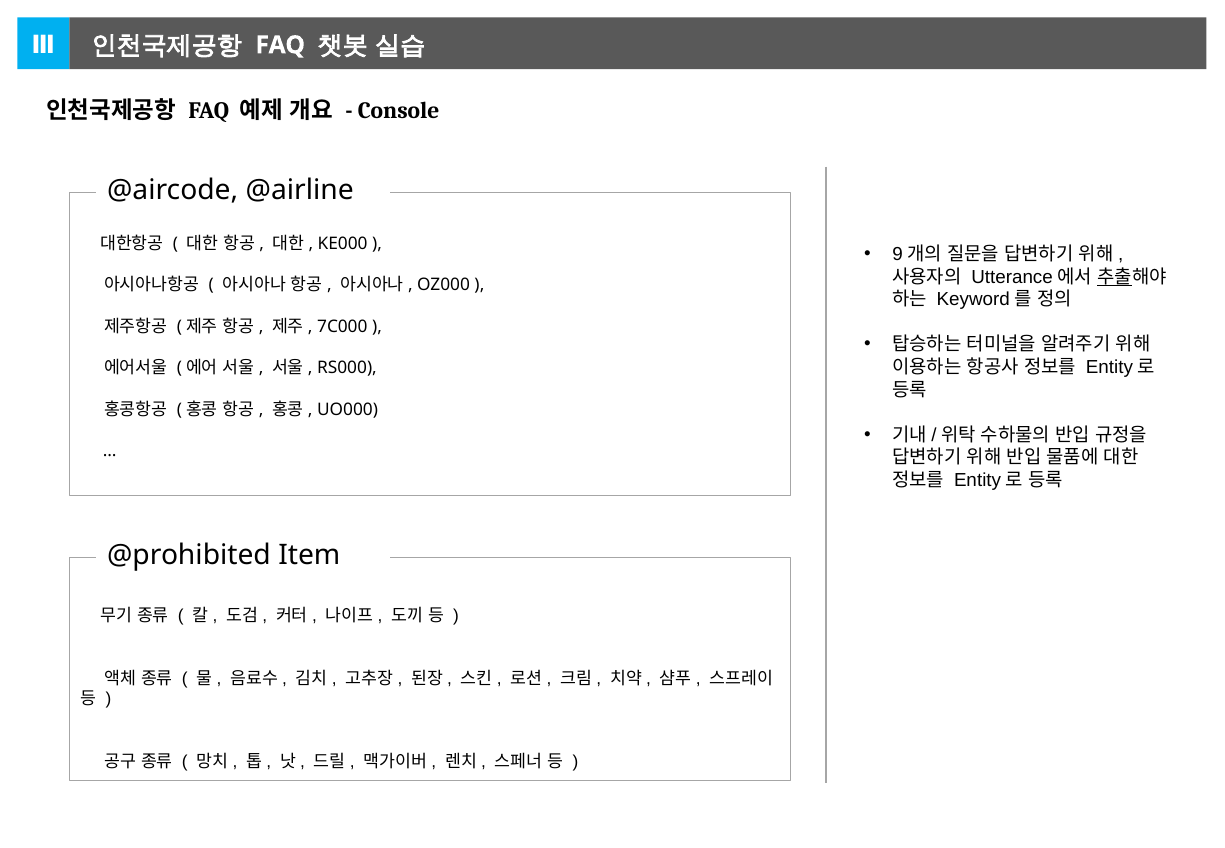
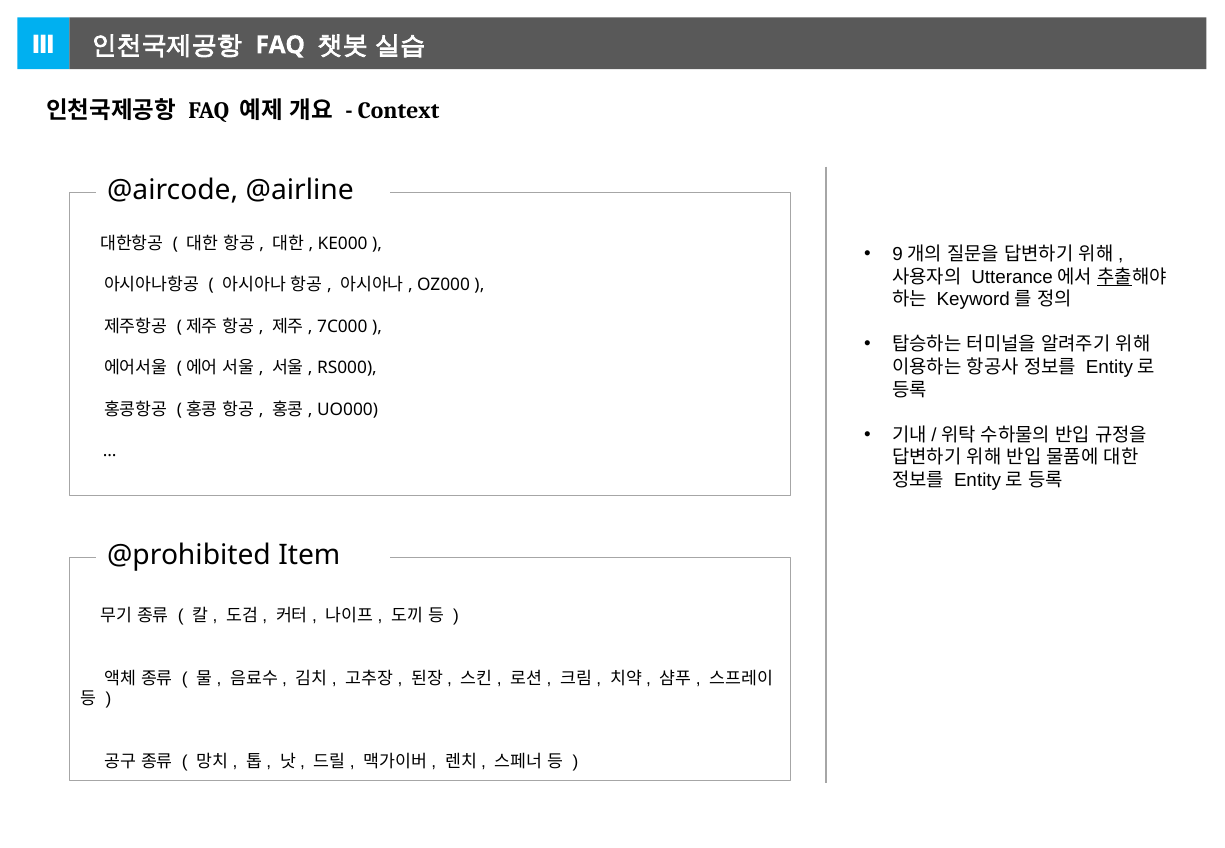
Console: Console -> Context (399, 111)
